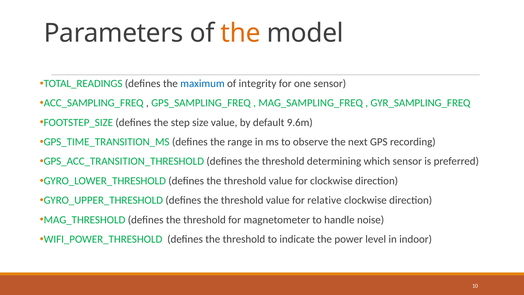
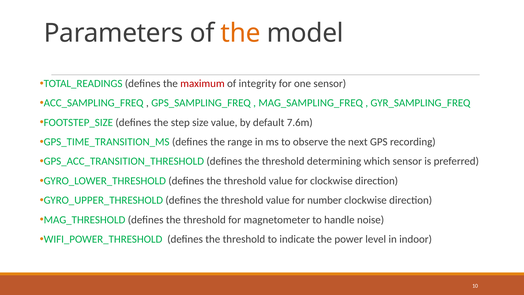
maximum colour: blue -> red (202, 83)
9.6m: 9.6m -> 7.6m (300, 122)
relative: relative -> number (325, 200)
